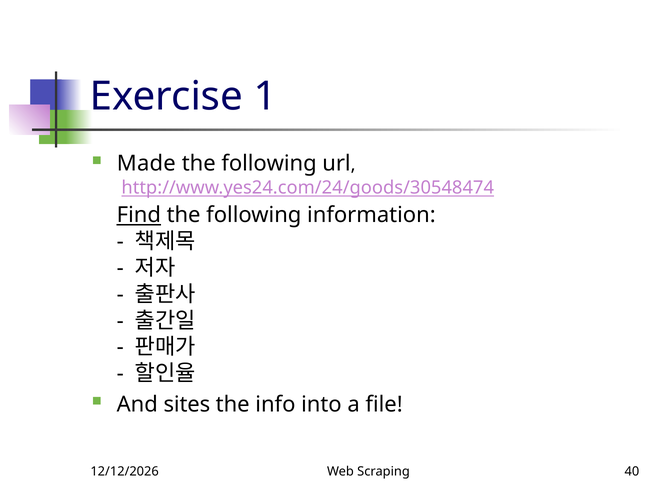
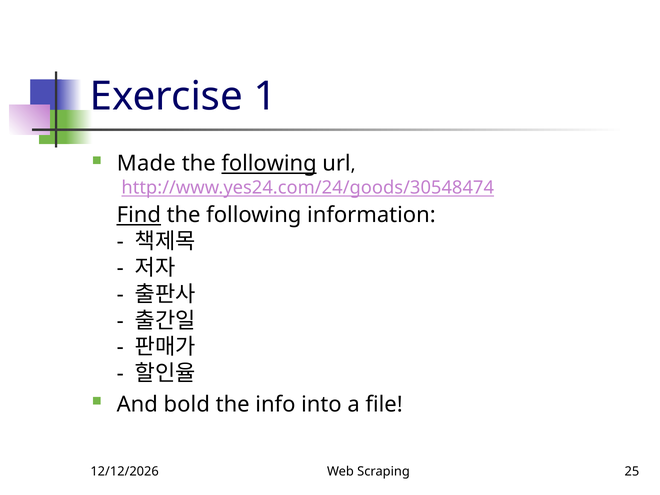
following underline: none -> present (269, 164)
sites: sites -> bold (187, 404)
40: 40 -> 25 (632, 471)
